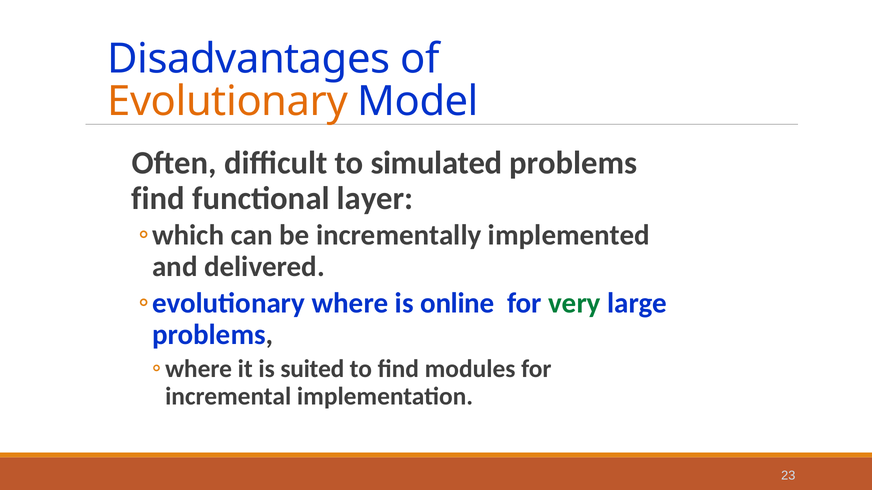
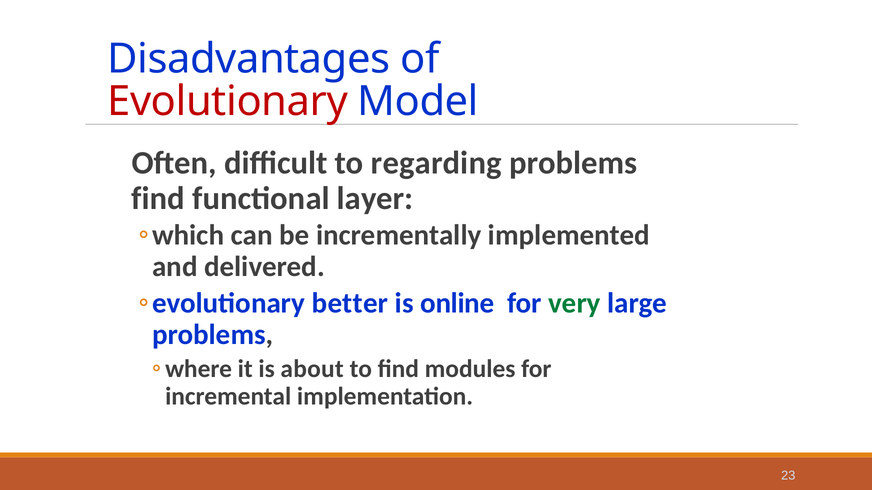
Evolutionary colour: orange -> red (228, 102)
simulated: simulated -> regarding (436, 163)
where: where -> better (350, 304)
suited: suited -> about (312, 369)
